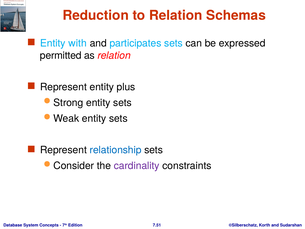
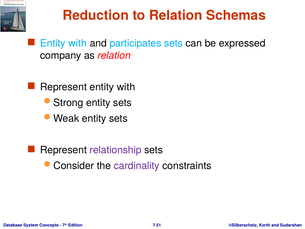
permitted: permitted -> company (61, 55)
Represent entity plus: plus -> with (126, 87)
relationship colour: blue -> purple (116, 150)
